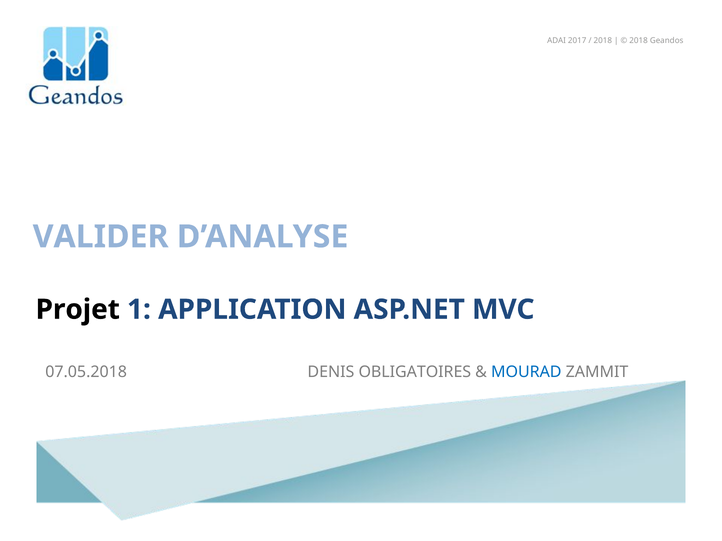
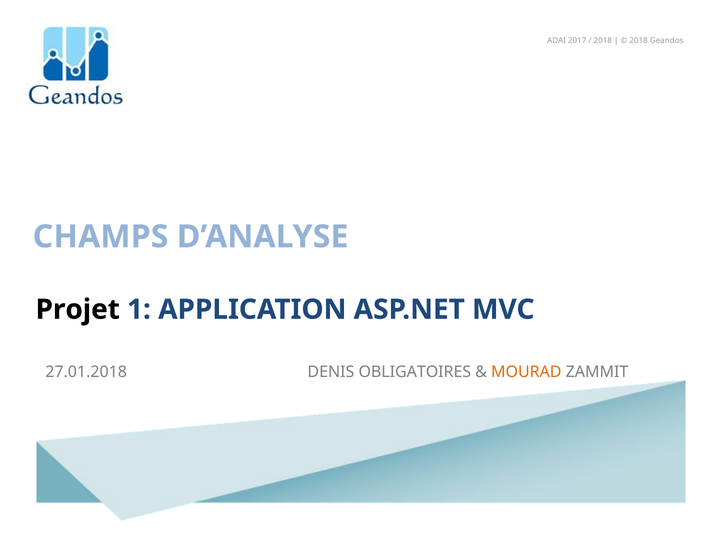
VALIDER: VALIDER -> CHAMPS (101, 237)
07.05.2018: 07.05.2018 -> 27.01.2018 (86, 373)
MOURAD colour: blue -> orange (526, 373)
